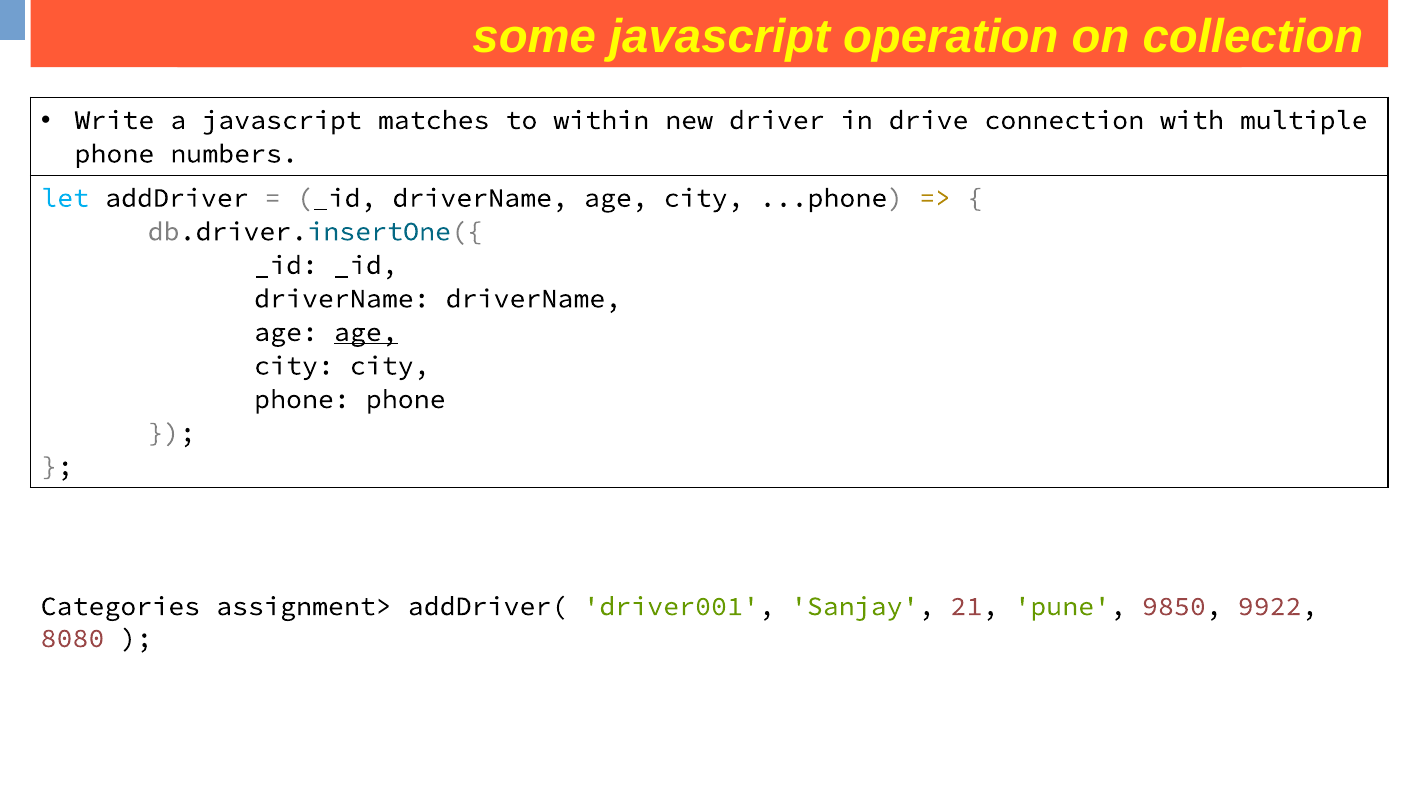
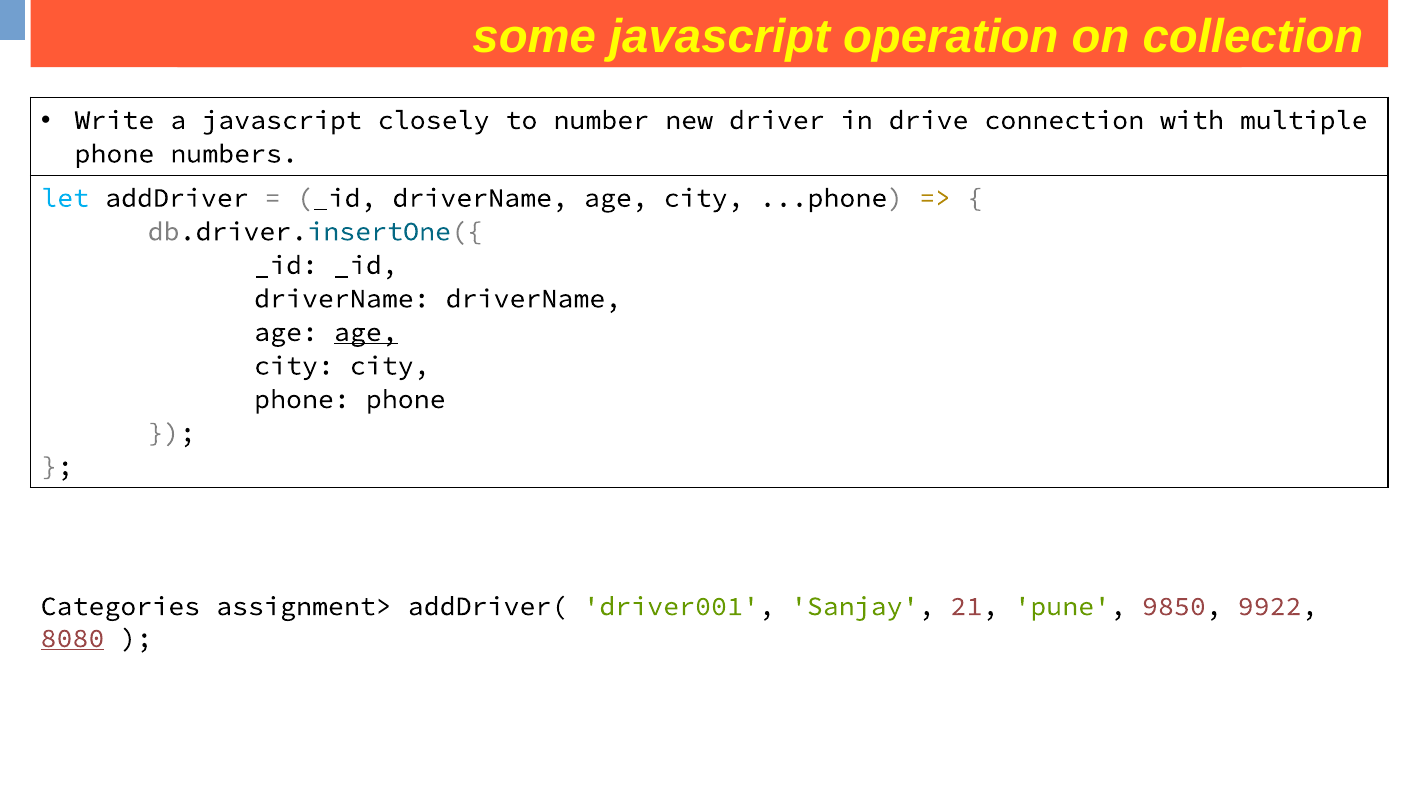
matches: matches -> closely (434, 120)
within: within -> number (601, 120)
8080 underline: none -> present (72, 638)
